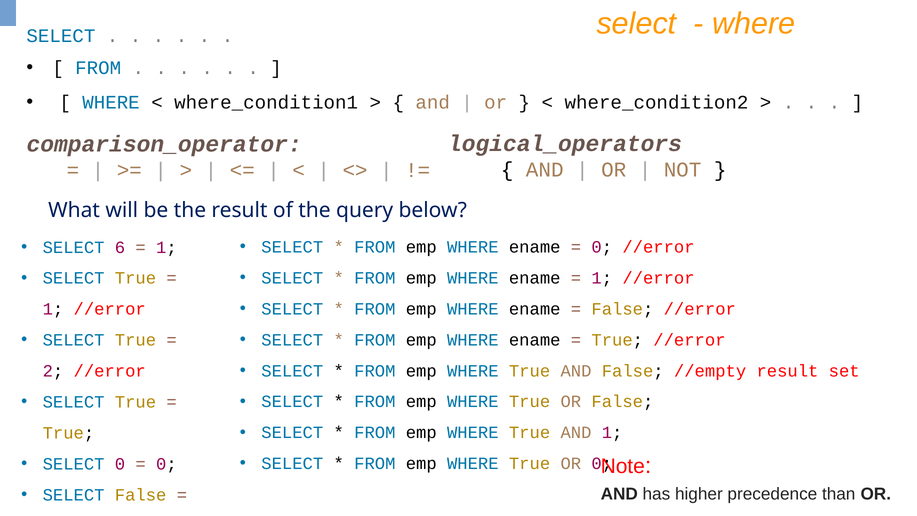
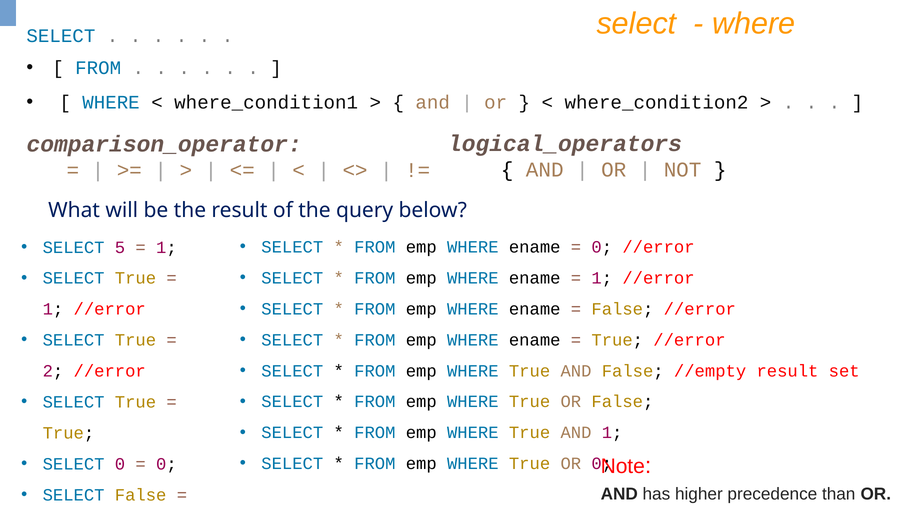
6: 6 -> 5 (120, 247)
